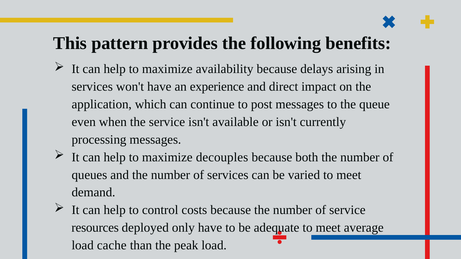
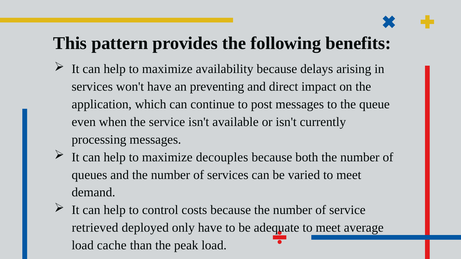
experience: experience -> preventing (217, 87)
resources: resources -> retrieved (95, 228)
